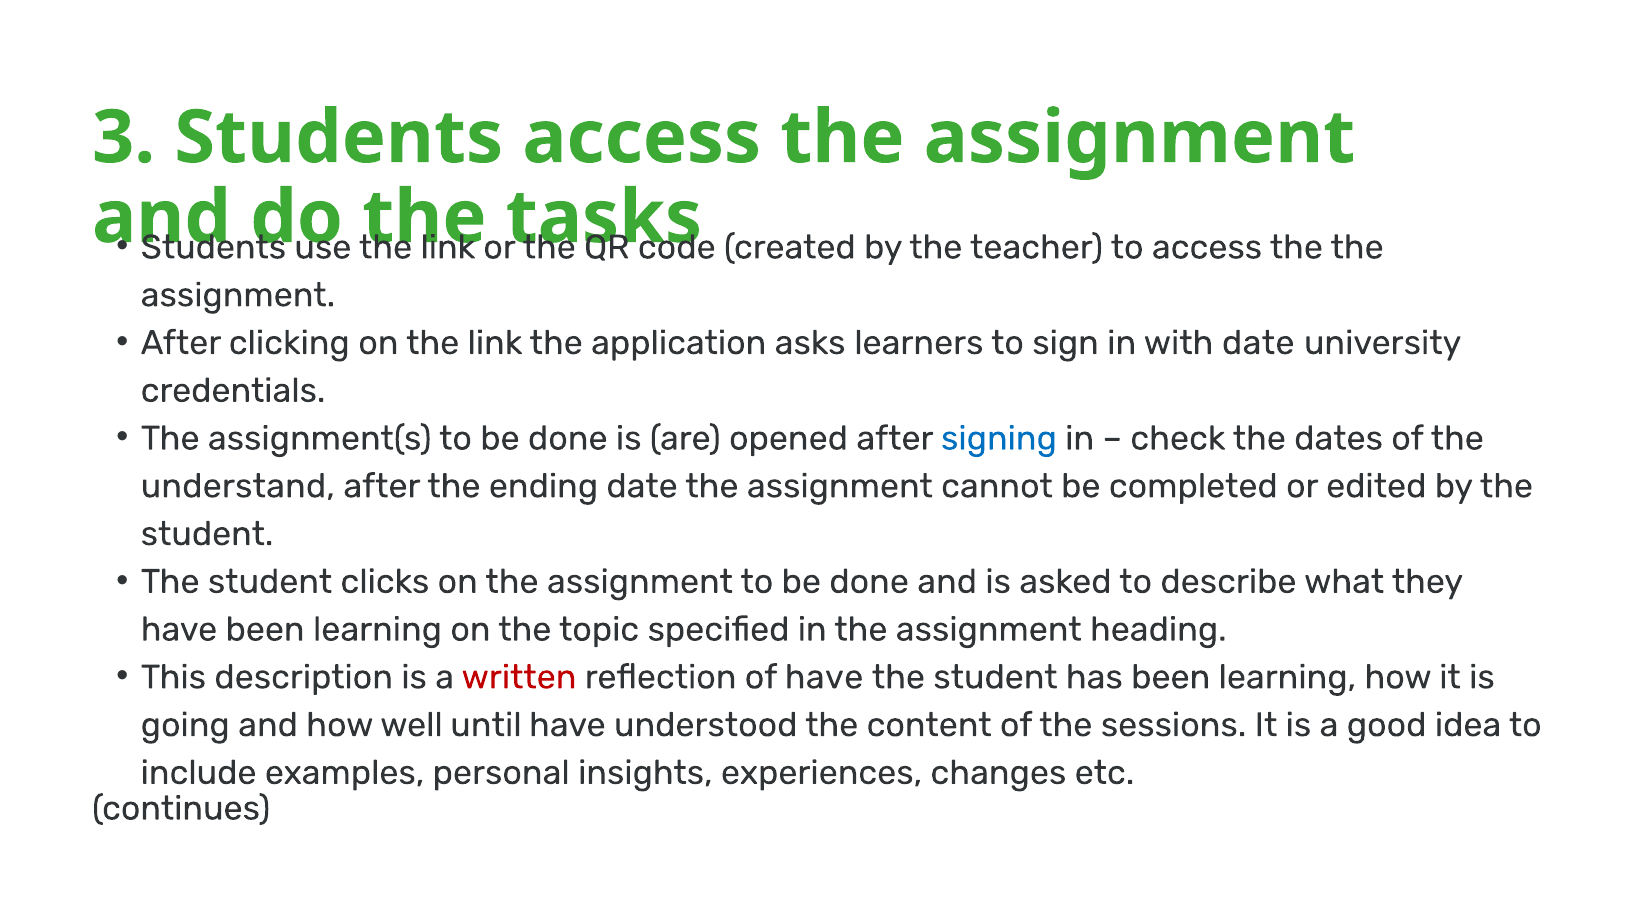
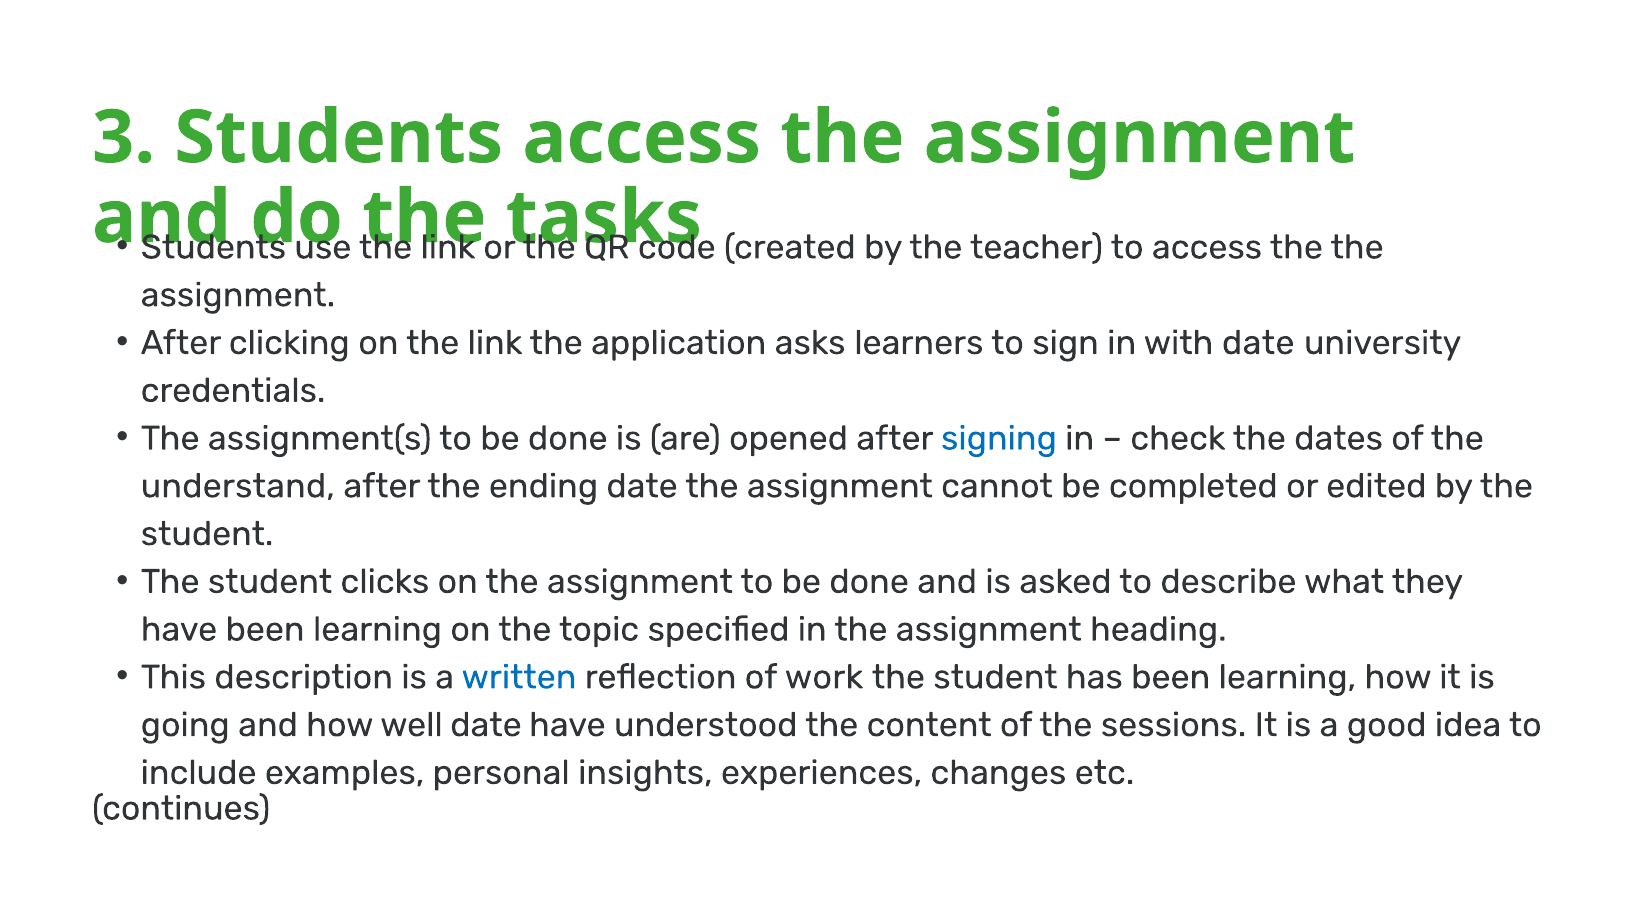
written colour: red -> blue (519, 677)
of have: have -> work (824, 677)
well until: until -> date (486, 725)
